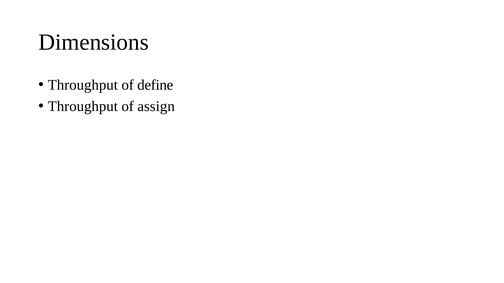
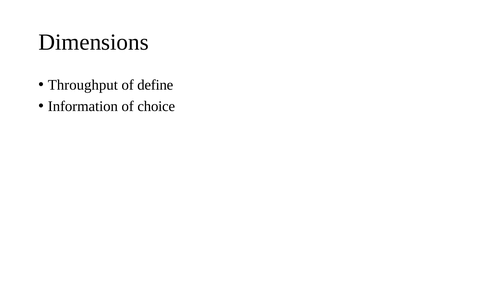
Throughput: Throughput -> Information (83, 106)
assign: assign -> choice (156, 106)
